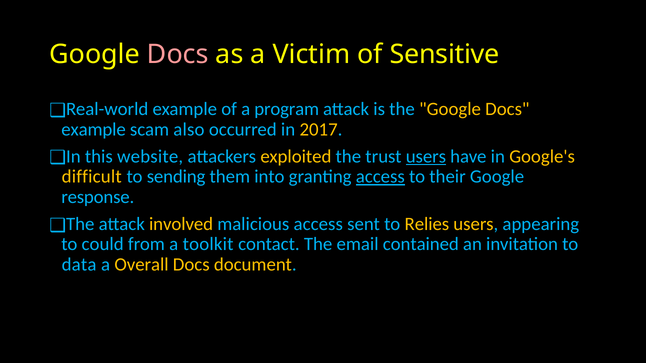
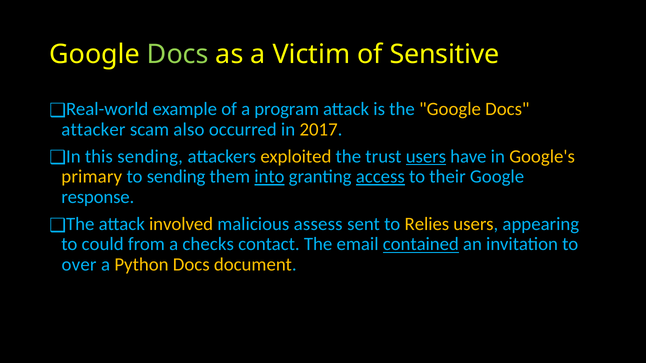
Docs colour: pink -> light green (178, 54)
example: example -> attacker (93, 129)
this website: website -> sending (150, 157)
difficult: difficult -> primary (92, 177)
into underline: none -> present (269, 177)
malicious access: access -> assess (318, 224)
toolkit: toolkit -> checks (208, 245)
contained underline: none -> present (421, 245)
data: data -> over (79, 265)
Overall: Overall -> Python (142, 265)
